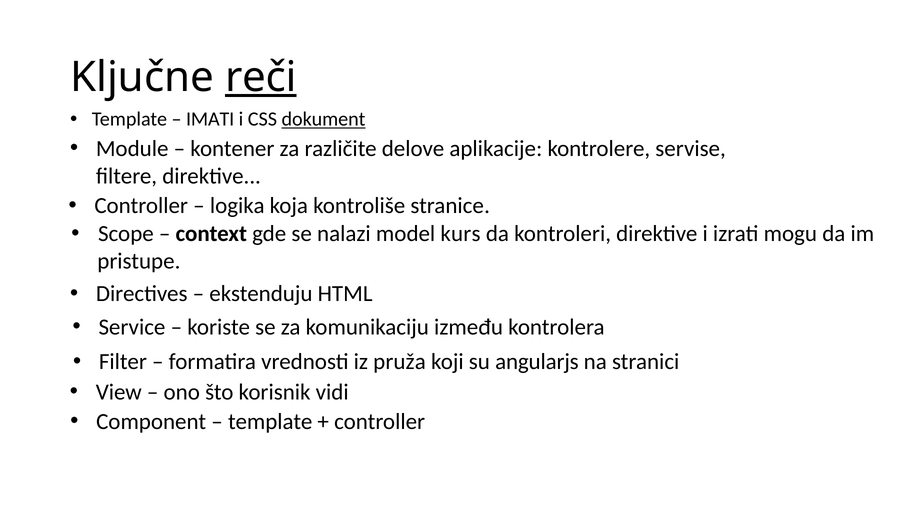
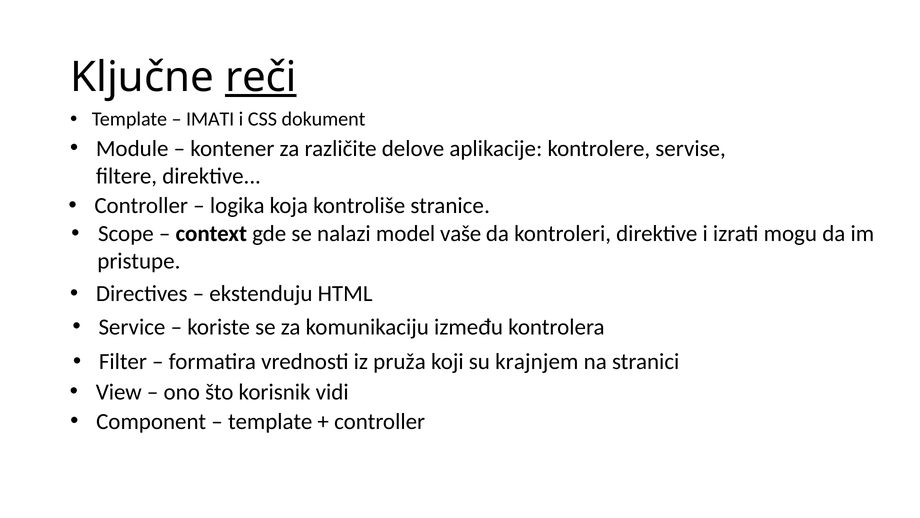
dokument underline: present -> none (323, 119)
kurs: kurs -> vaše (461, 233)
angularjs: angularjs -> krajnjem (537, 361)
